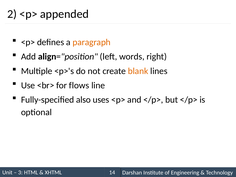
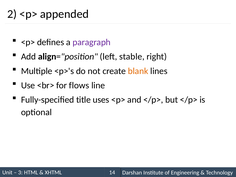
paragraph colour: orange -> purple (92, 42)
words: words -> stable (132, 57)
also: also -> title (83, 100)
